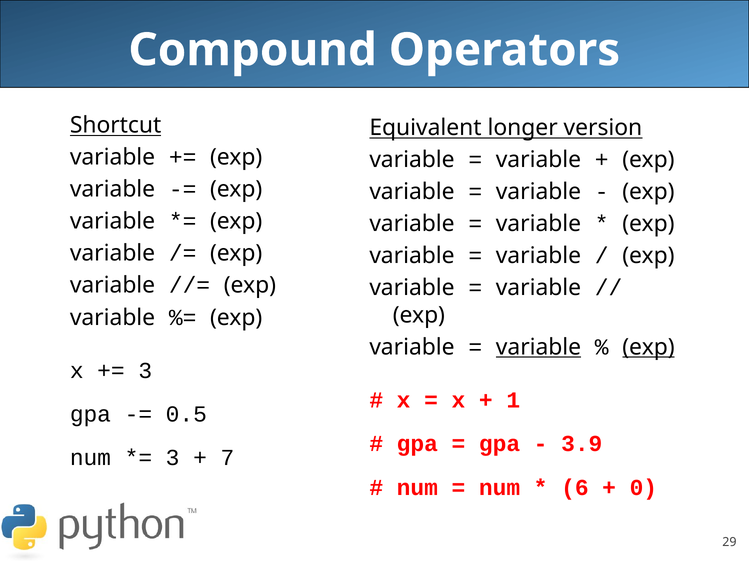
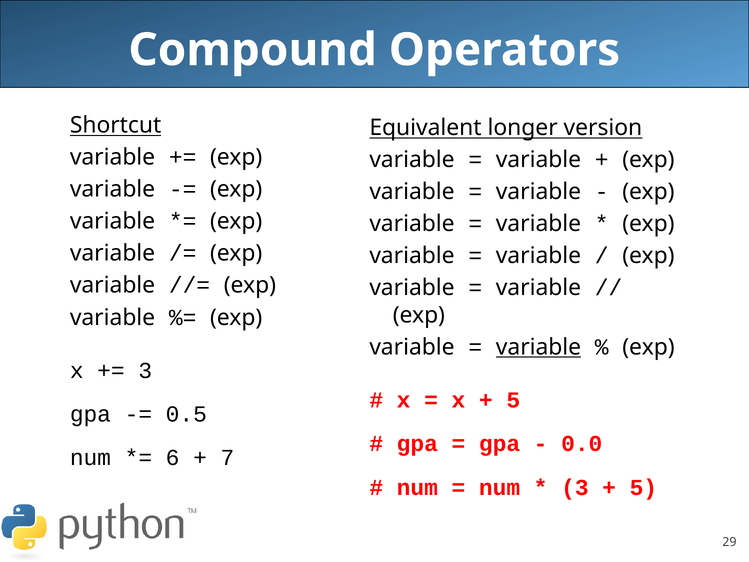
exp underline: present -> none (648, 347)
1: 1 -> 5 (513, 400)
3.9: 3.9 -> 0.0 (582, 444)
3: 3 -> 6 (173, 458)
6: 6 -> 3 (575, 487)
0: 0 -> 5 (643, 487)
